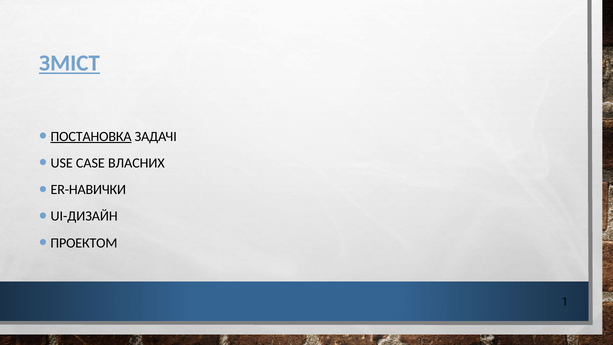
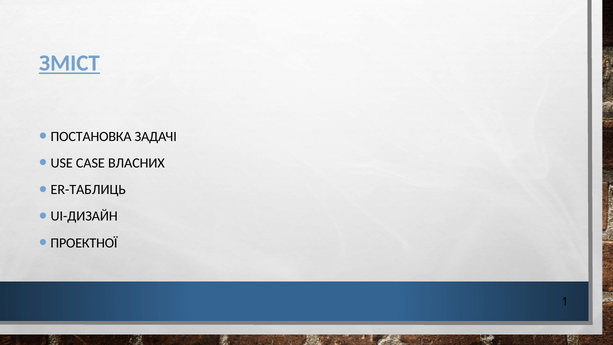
ПОСТАНОВКА underline: present -> none (91, 136)
ER-НАВИЧКИ: ER-НАВИЧКИ -> ER-ТАБЛИЦЬ (88, 190)
ПРОЕКТОМ: ПРОЕКТОМ -> ПРОЕКТНОЇ (84, 243)
